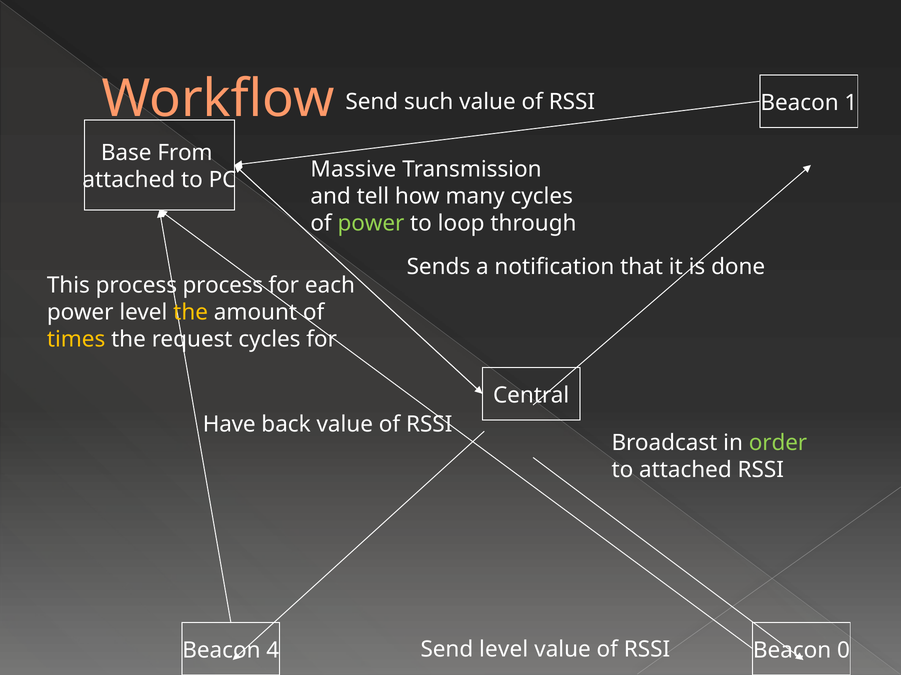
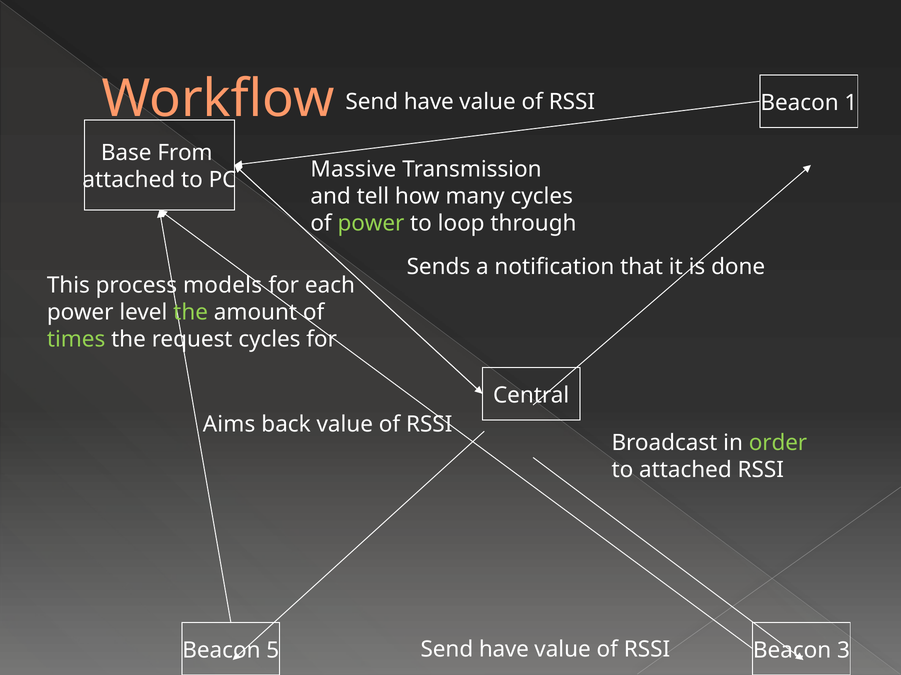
such: such -> have (429, 102)
process process: process -> models (223, 285)
the colour: yellow -> light green (191, 312)
times colour: yellow -> light green (76, 339)
Have: Have -> Aims (229, 425)
level: level -> have (504, 650)
4: 4 -> 5 (273, 651)
0: 0 -> 3 (843, 651)
